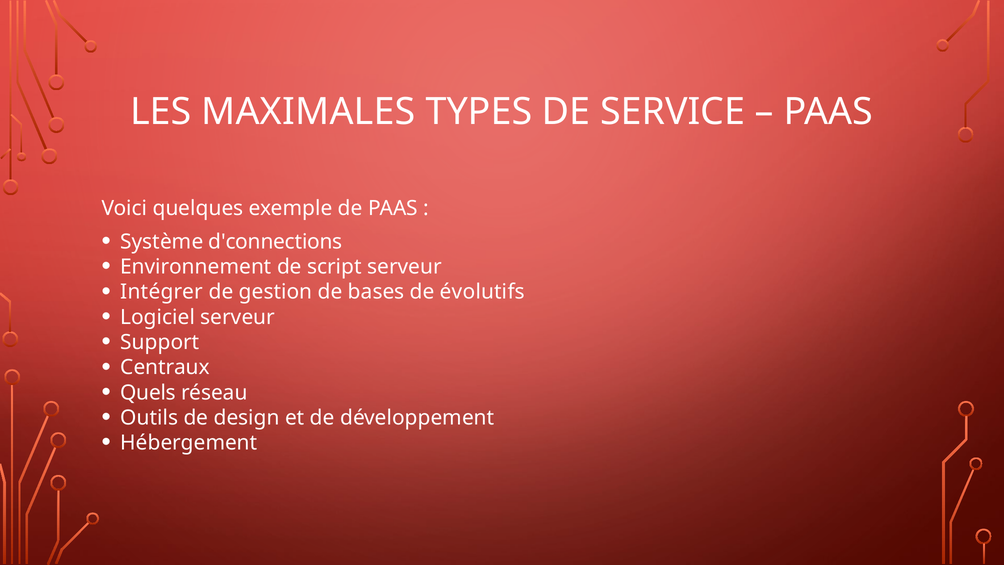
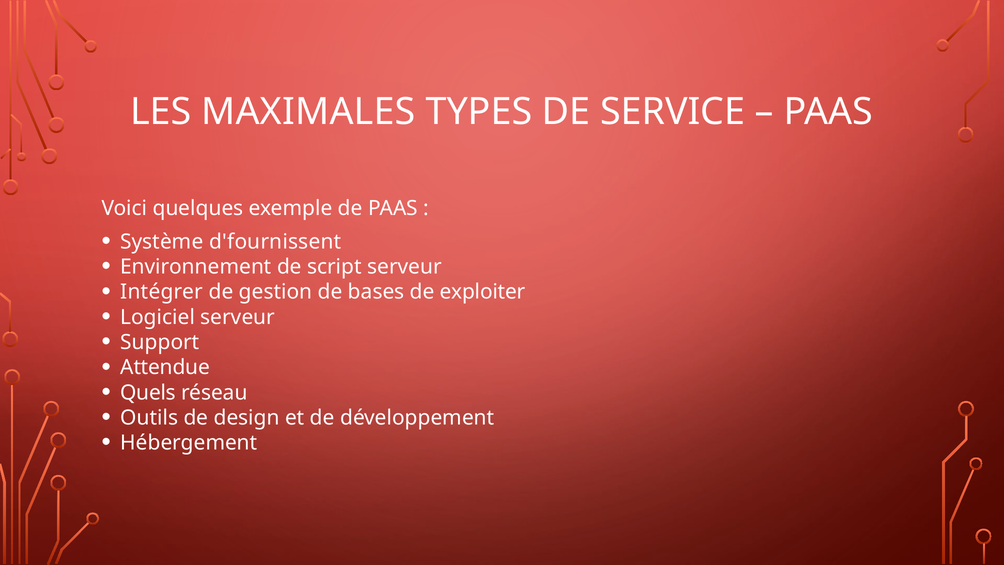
d'connections: d'connections -> d'fournissent (275, 242)
évolutifs: évolutifs -> exploiter (483, 292)
Centraux: Centraux -> Attendue (165, 367)
